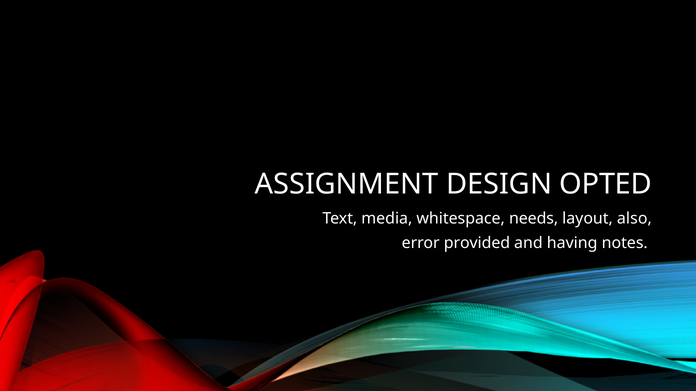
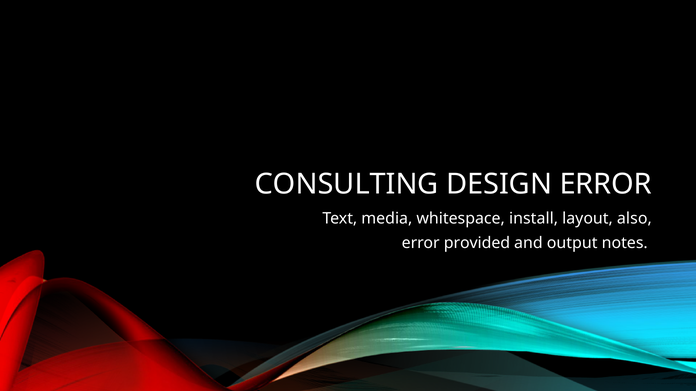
ASSIGNMENT: ASSIGNMENT -> CONSULTING (347, 184)
DESIGN OPTED: OPTED -> ERROR (606, 184)
needs: needs -> install (534, 219)
having: having -> output (572, 243)
